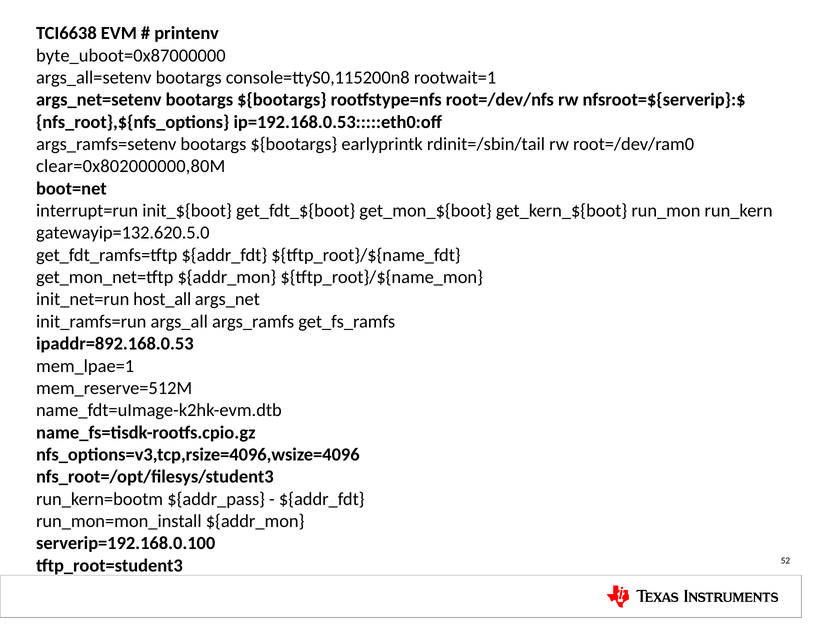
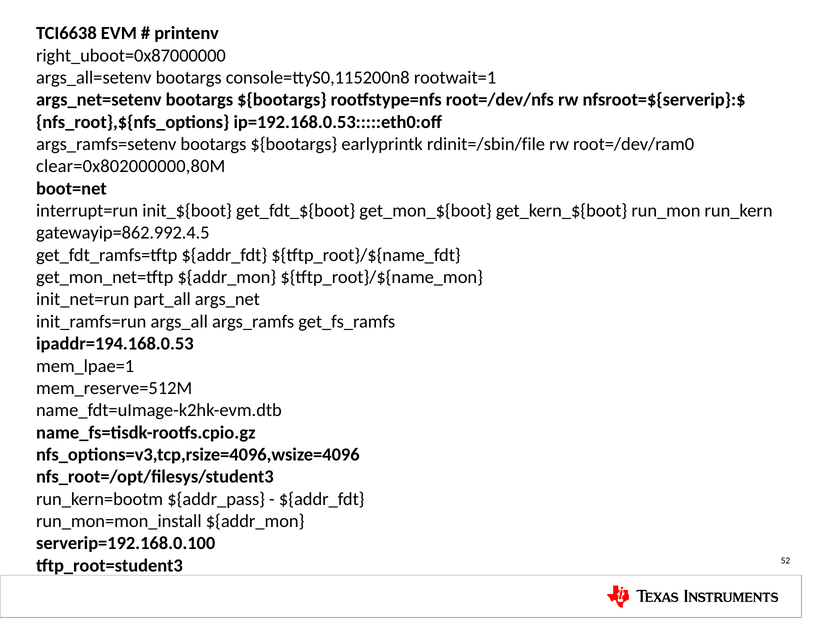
byte_uboot=0x87000000: byte_uboot=0x87000000 -> right_uboot=0x87000000 (131, 55)
rdinit=/sbin/tail: rdinit=/sbin/tail -> rdinit=/sbin/file (486, 144)
gatewayip=132.620.5.0: gatewayip=132.620.5.0 -> gatewayip=862.992.4.5 (123, 233)
host_all: host_all -> part_all (162, 299)
ipaddr=892.168.0.53: ipaddr=892.168.0.53 -> ipaddr=194.168.0.53 (115, 344)
